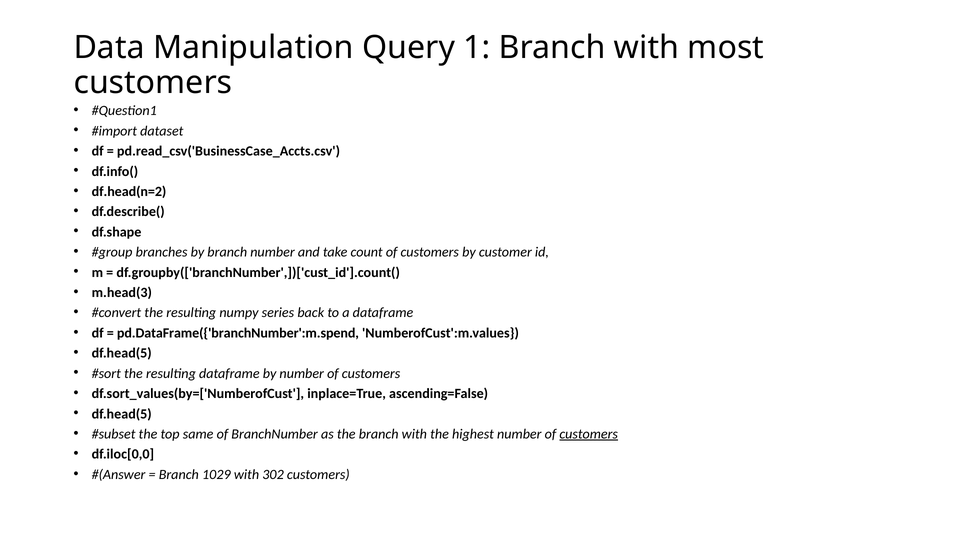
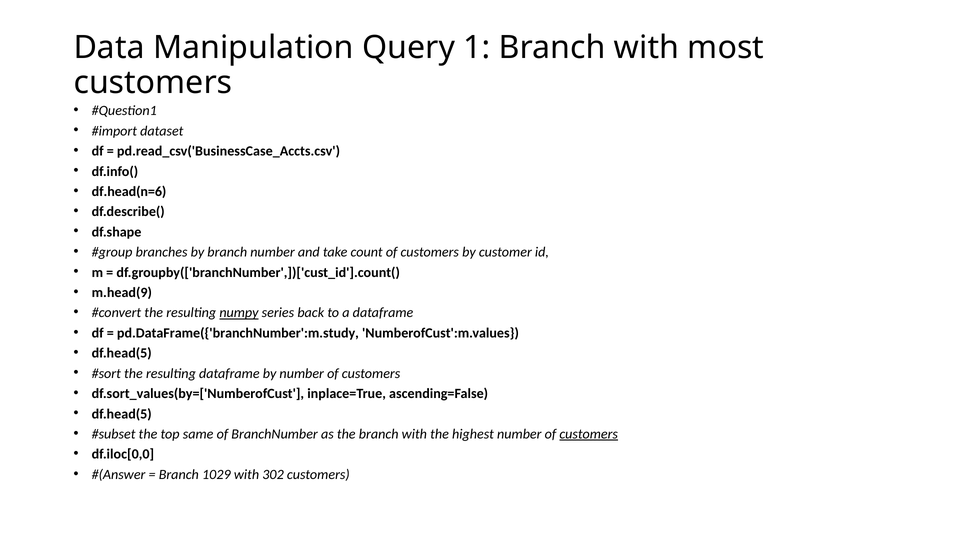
df.head(n=2: df.head(n=2 -> df.head(n=6 (129, 192)
m.head(3: m.head(3 -> m.head(9 (122, 293)
numpy underline: none -> present (239, 313)
pd.DataFrame({'branchNumber':m.spend: pd.DataFrame({'branchNumber':m.spend -> pd.DataFrame({'branchNumber':m.study (238, 333)
